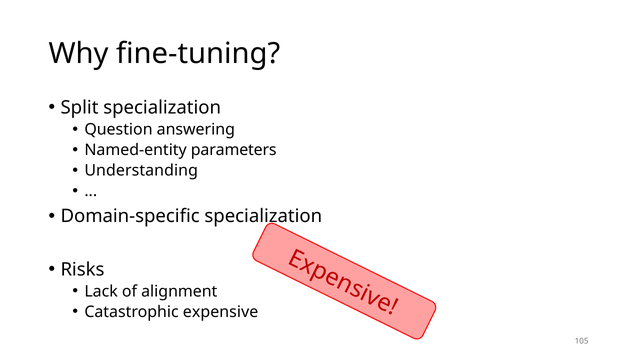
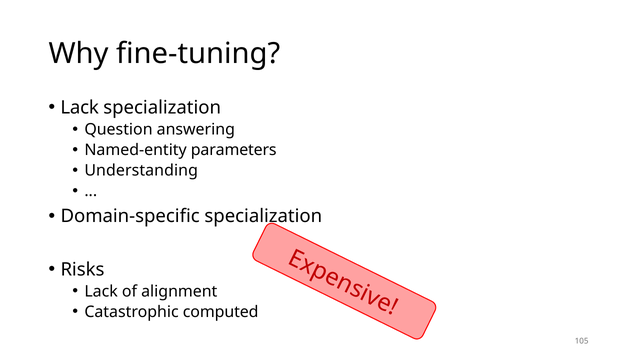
Split: Split -> Lack (80, 108)
expensive: expensive -> computed (221, 312)
